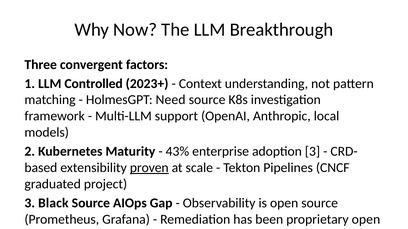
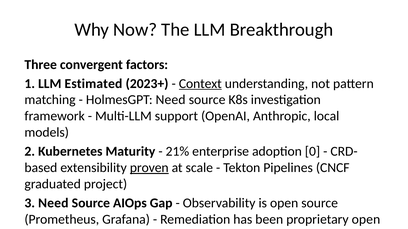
Controlled: Controlled -> Estimated (93, 84)
Context underline: none -> present (200, 84)
43%: 43% -> 21% (177, 152)
adoption 3: 3 -> 0 (313, 152)
3 Black: Black -> Need (53, 203)
